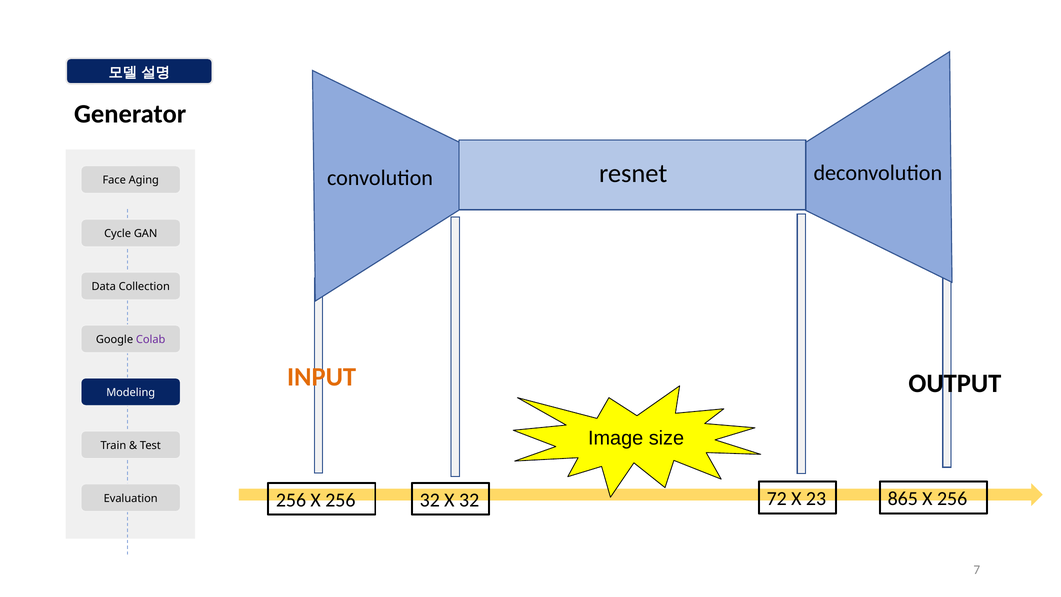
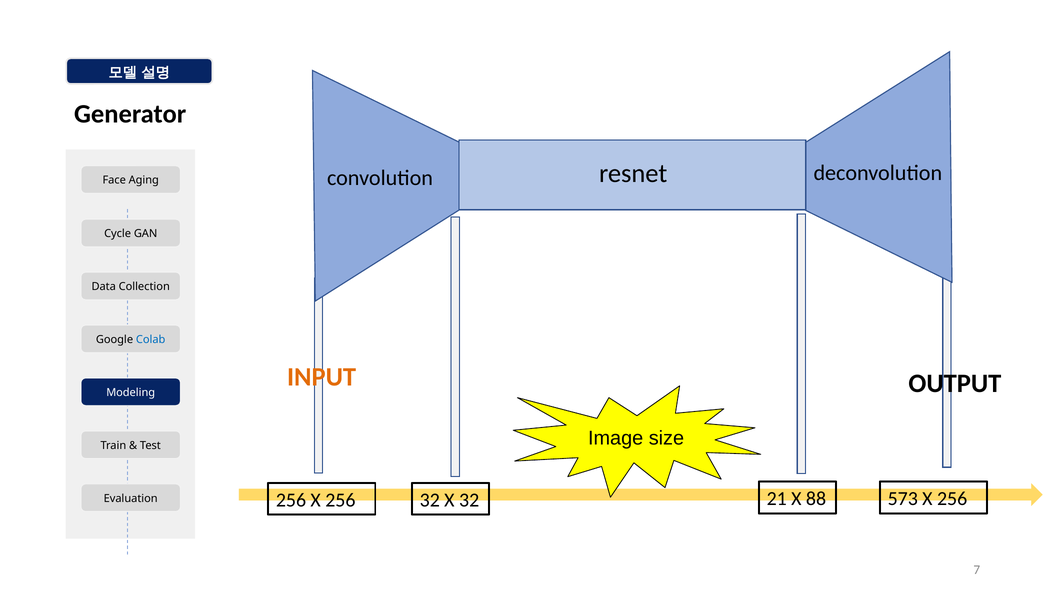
Colab colour: purple -> blue (151, 340)
72: 72 -> 21 (777, 499)
23: 23 -> 88 (816, 499)
865: 865 -> 573 (903, 499)
